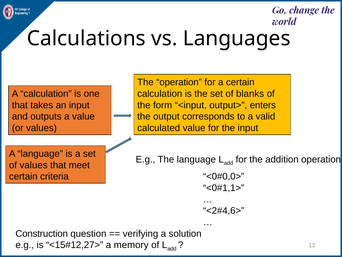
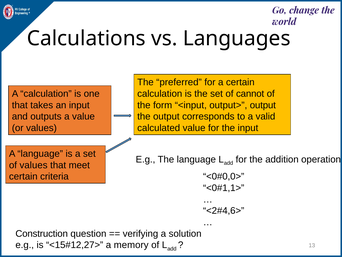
The operation: operation -> preferred (179, 82)
blanks: blanks -> cannot (250, 94)
output> enters: enters -> output (263, 105)
